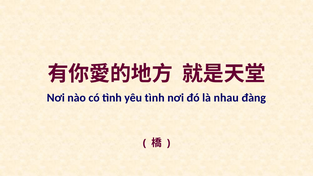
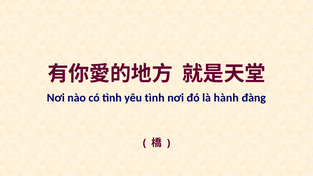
nhau: nhau -> hành (226, 98)
